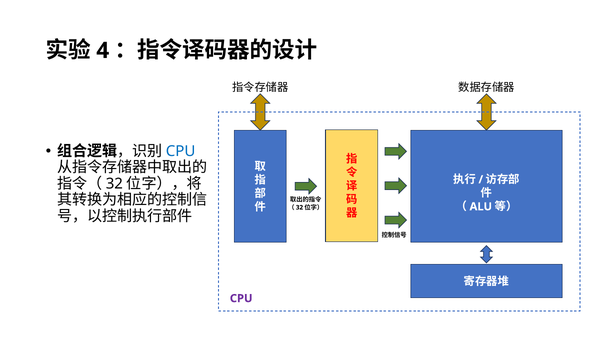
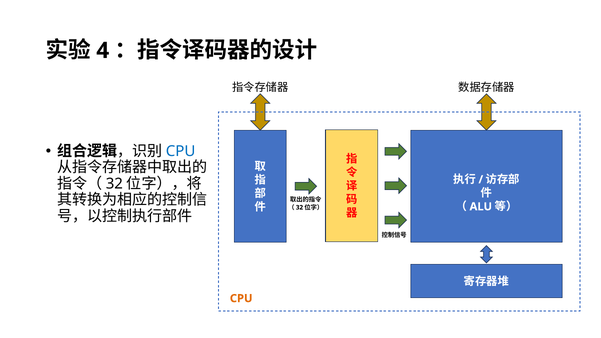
CPU colour: purple -> orange (241, 298)
